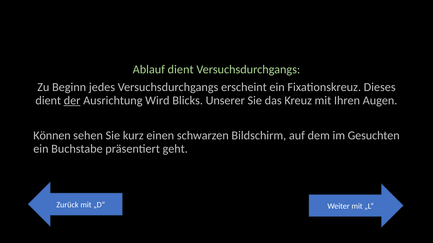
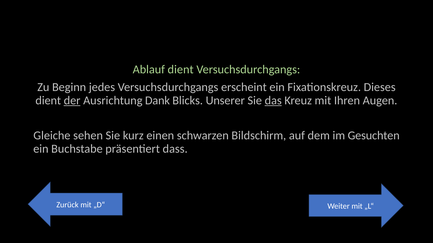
Wird: Wird -> Dank (157, 101)
das underline: none -> present (273, 101)
Können: Können -> Gleiche (52, 136)
geht: geht -> dass (175, 149)
